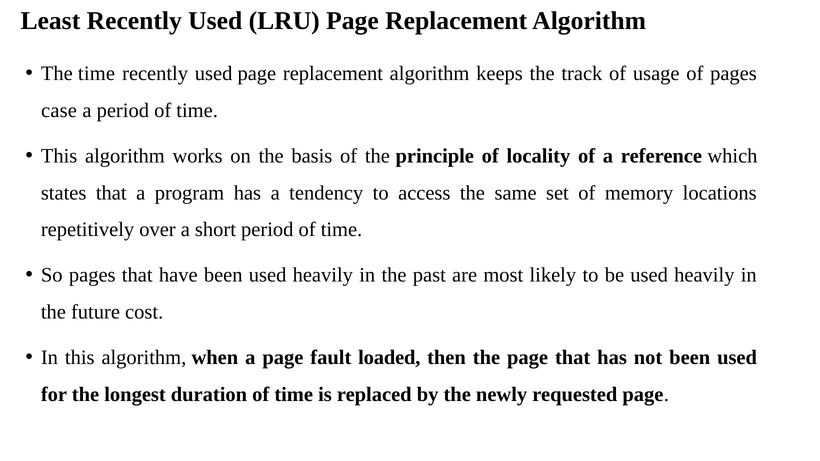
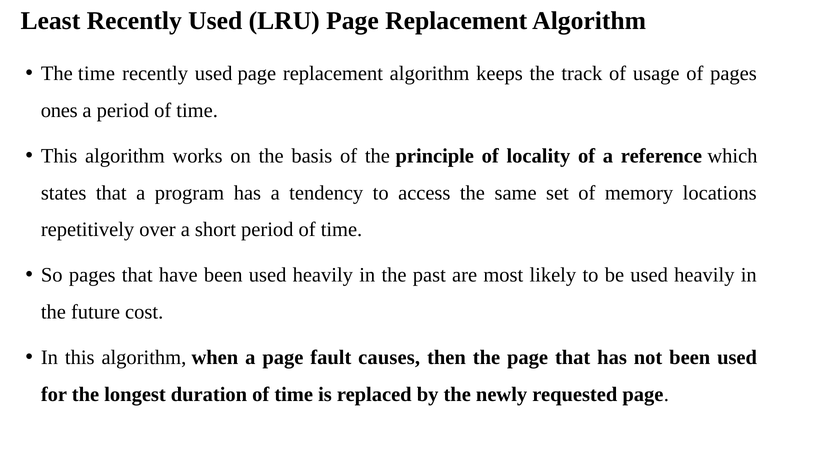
case: case -> ones (59, 111)
loaded: loaded -> causes (389, 358)
